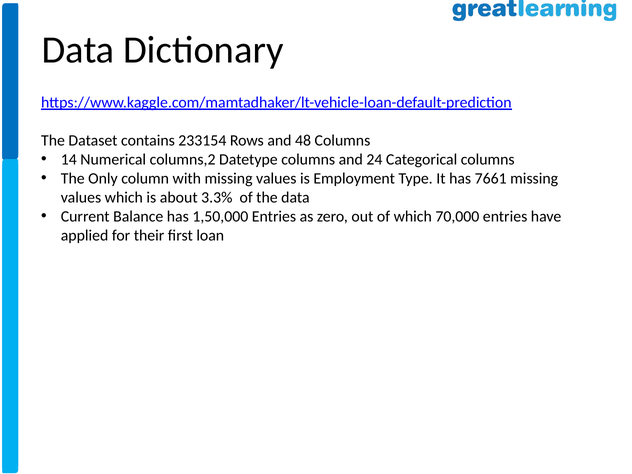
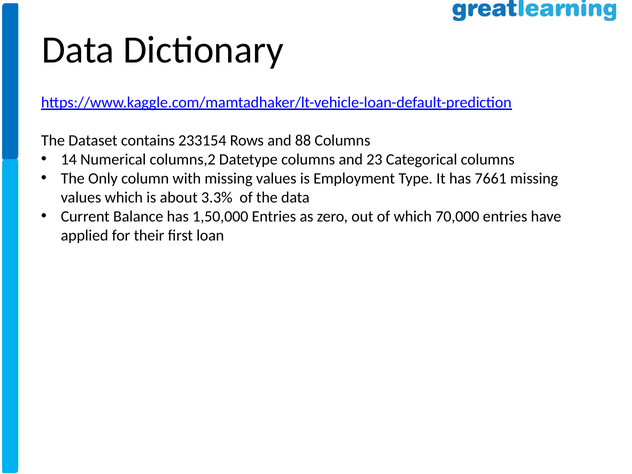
48: 48 -> 88 (303, 141)
24: 24 -> 23 (374, 160)
